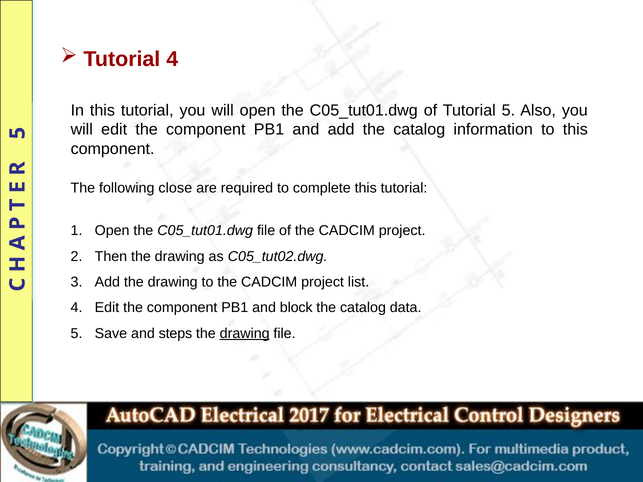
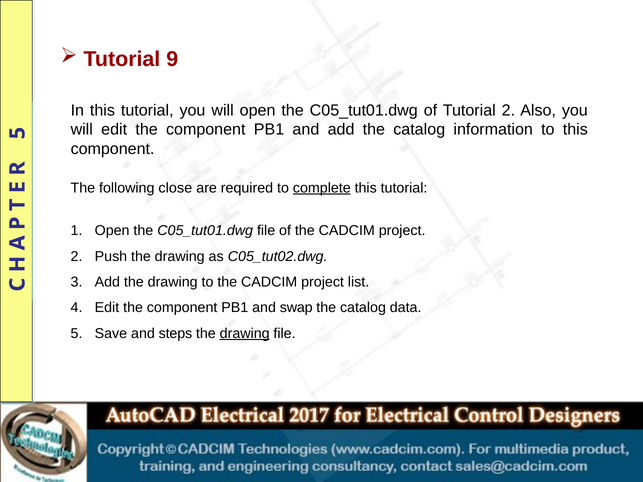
Tutorial 4: 4 -> 9 (172, 59)
Tutorial 5: 5 -> 2 (508, 110)
complete underline: none -> present (322, 188)
Then: Then -> Push (111, 257)
block: block -> swap (296, 308)
